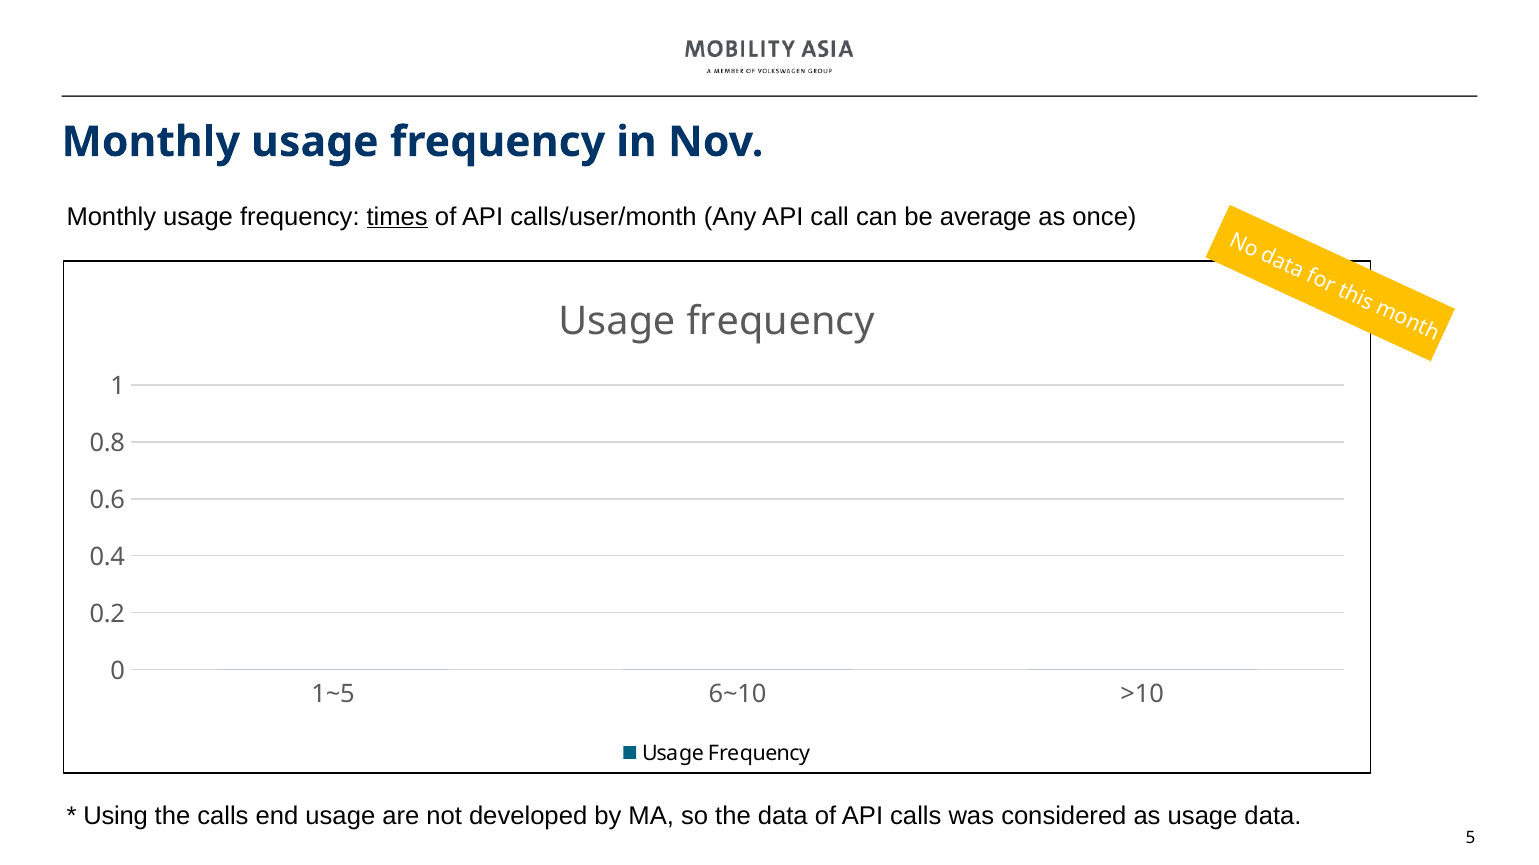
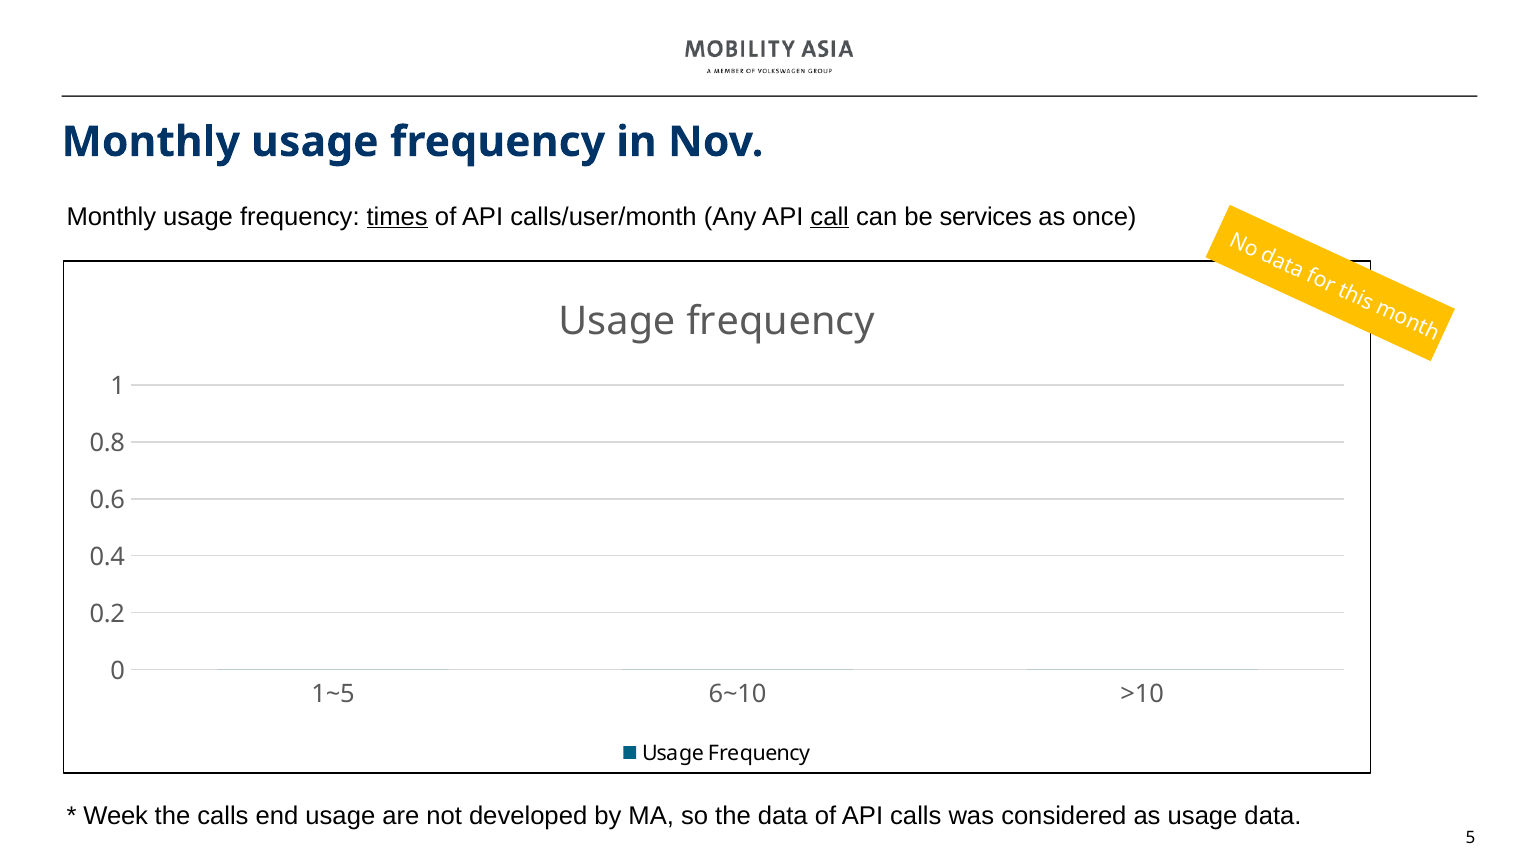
call underline: none -> present (830, 217)
average: average -> services (986, 217)
Using: Using -> Week (116, 817)
